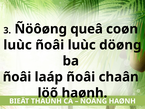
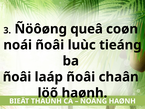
luùc: luùc -> noái (18, 45)
döøng: döøng -> tieáng (120, 45)
